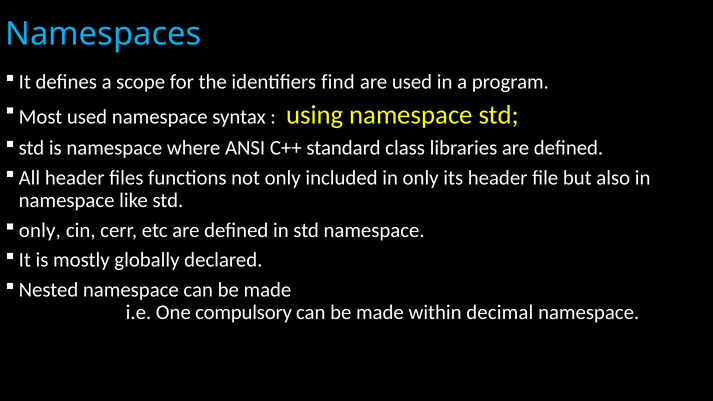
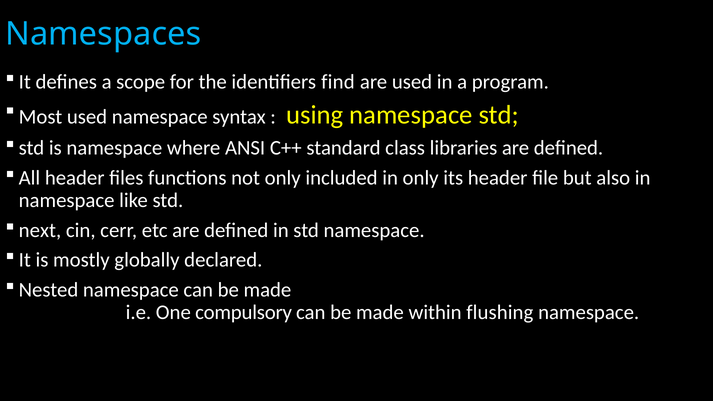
only: only -> next (40, 230)
decimal: decimal -> flushing (500, 313)
